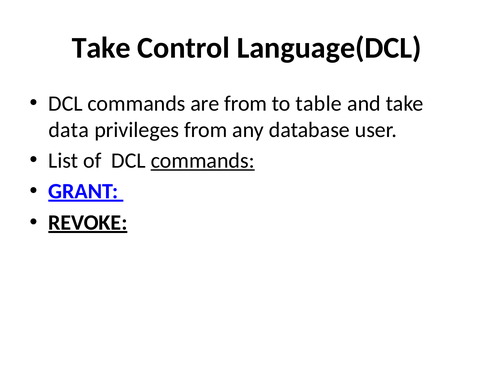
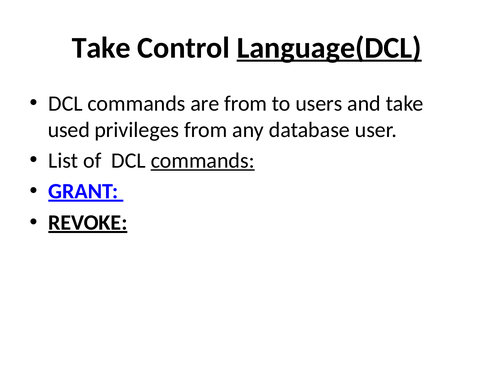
Language(DCL underline: none -> present (329, 48)
table: table -> users (319, 104)
data: data -> used (69, 130)
